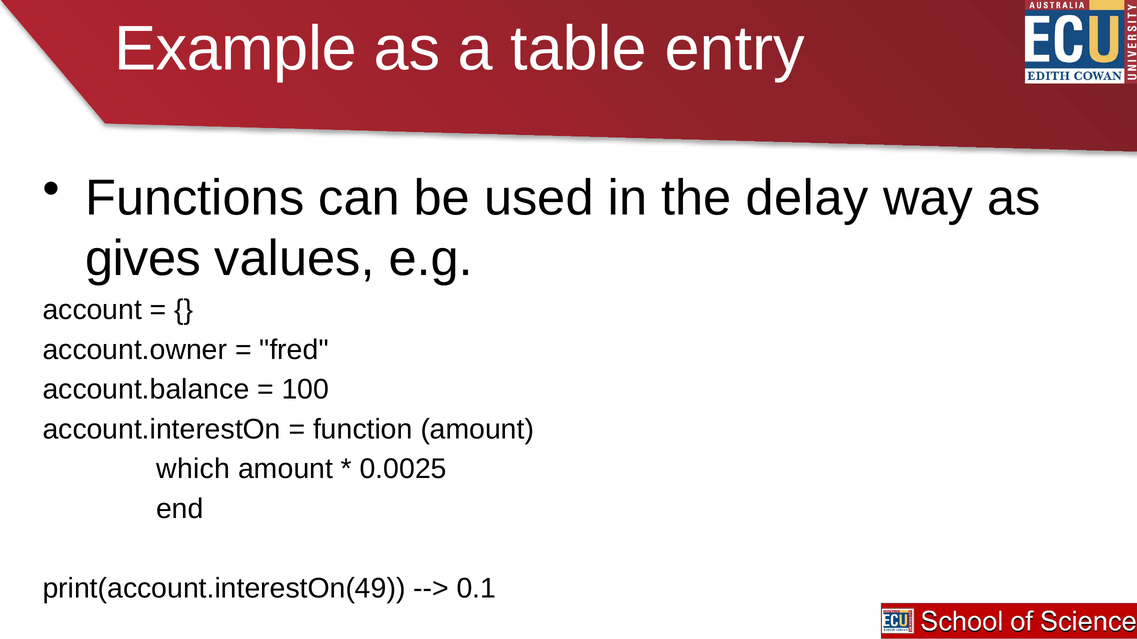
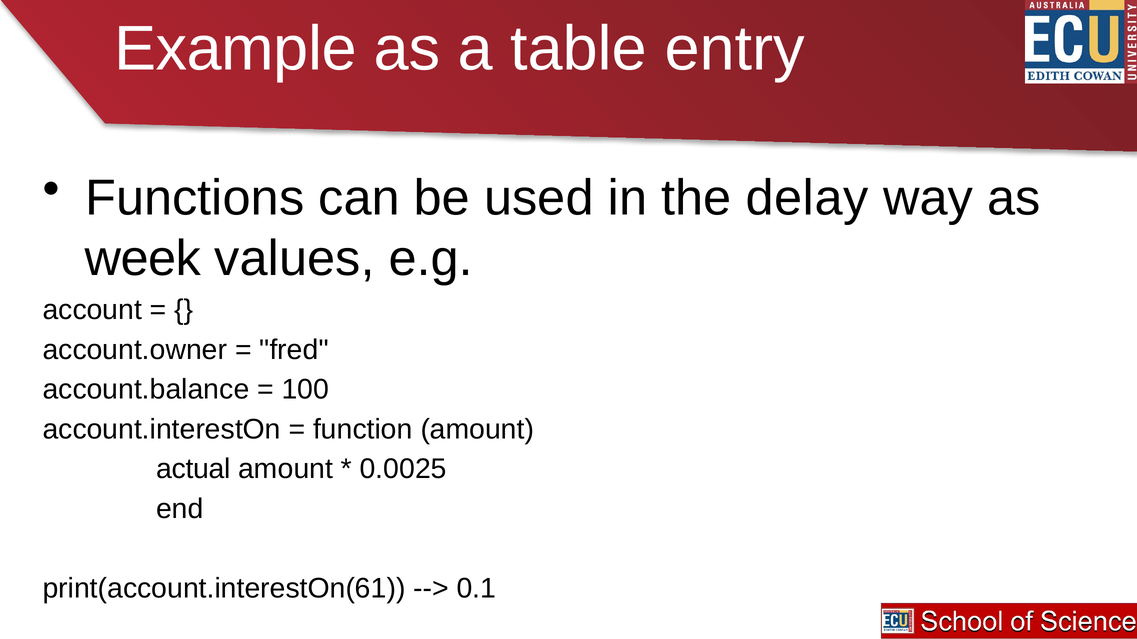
gives: gives -> week (143, 259)
which: which -> actual (193, 470)
print(account.interestOn(49: print(account.interestOn(49 -> print(account.interestOn(61 (224, 589)
